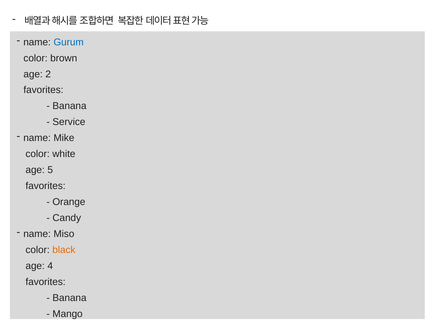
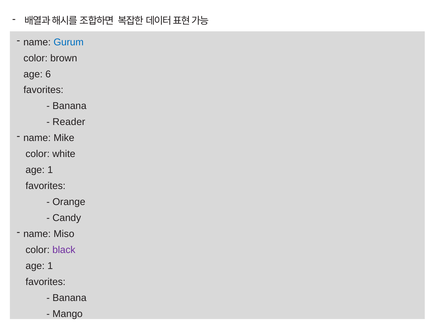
2: 2 -> 6 (48, 74)
Service: Service -> Reader (69, 122)
5: 5 -> 1 (50, 170)
black colour: orange -> purple (64, 250)
4: 4 -> 1 (50, 266)
